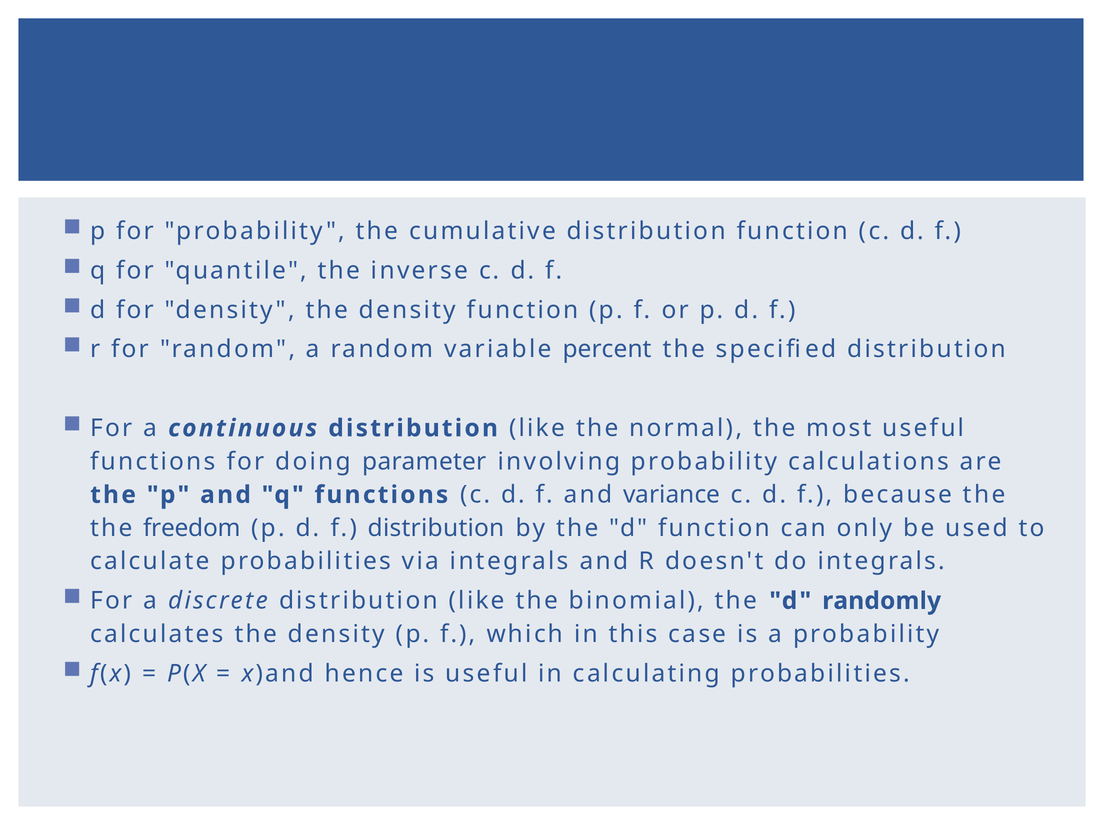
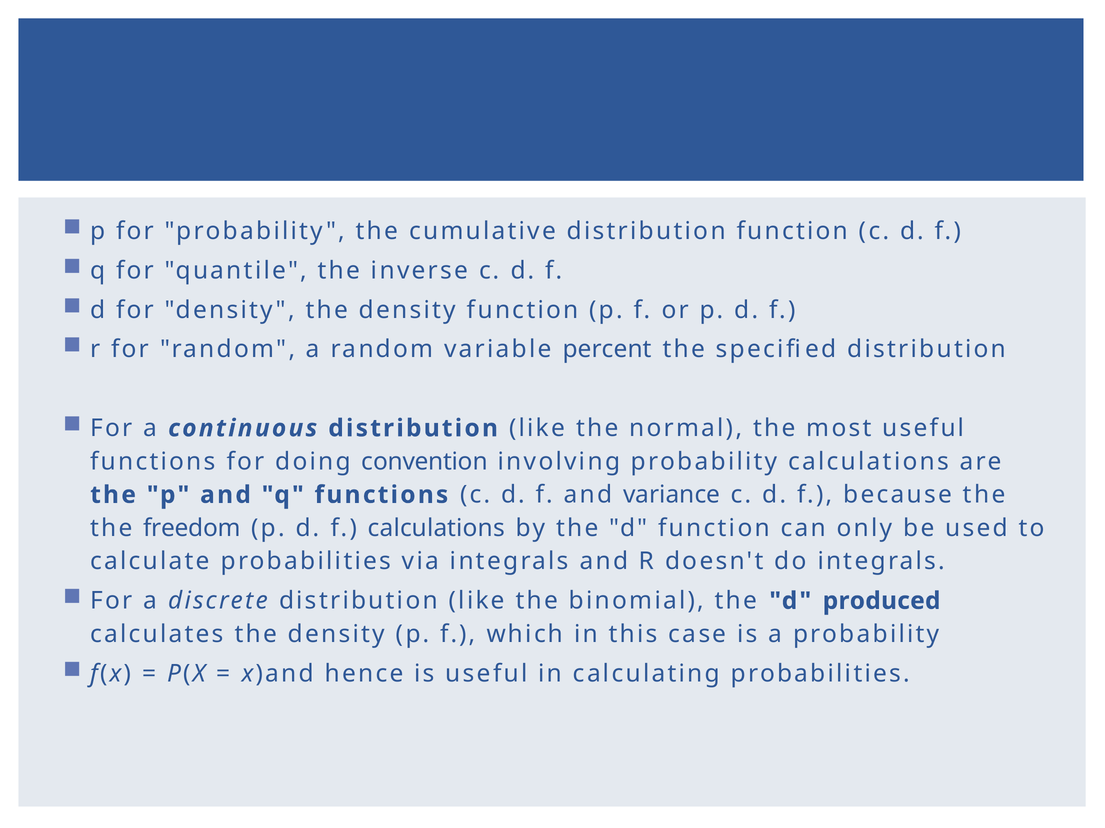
parameter: parameter -> convention (425, 462)
f distribution: distribution -> calculations (436, 529)
randomly: randomly -> produced (882, 601)
